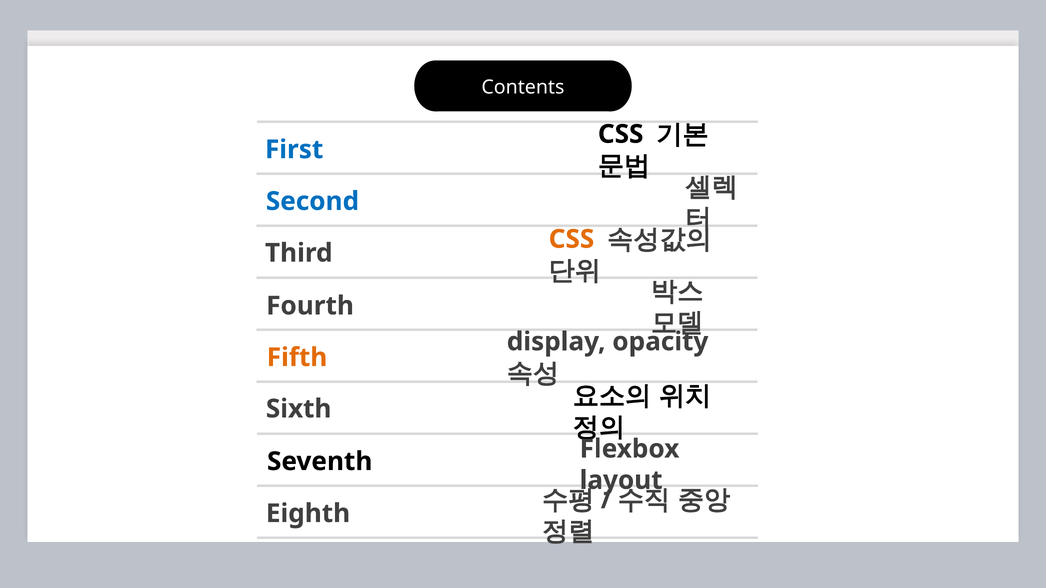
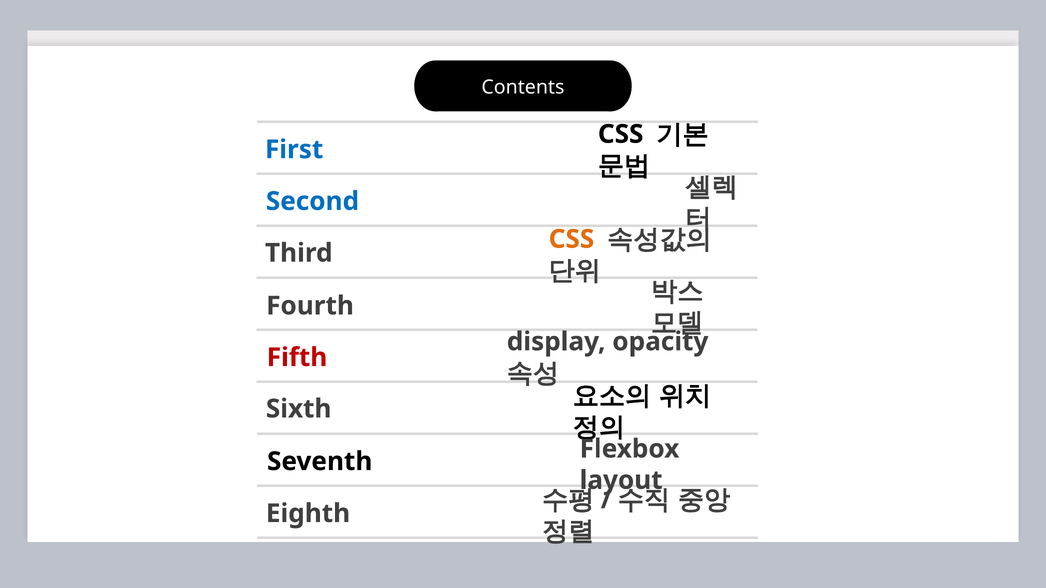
Fifth colour: orange -> red (297, 358)
